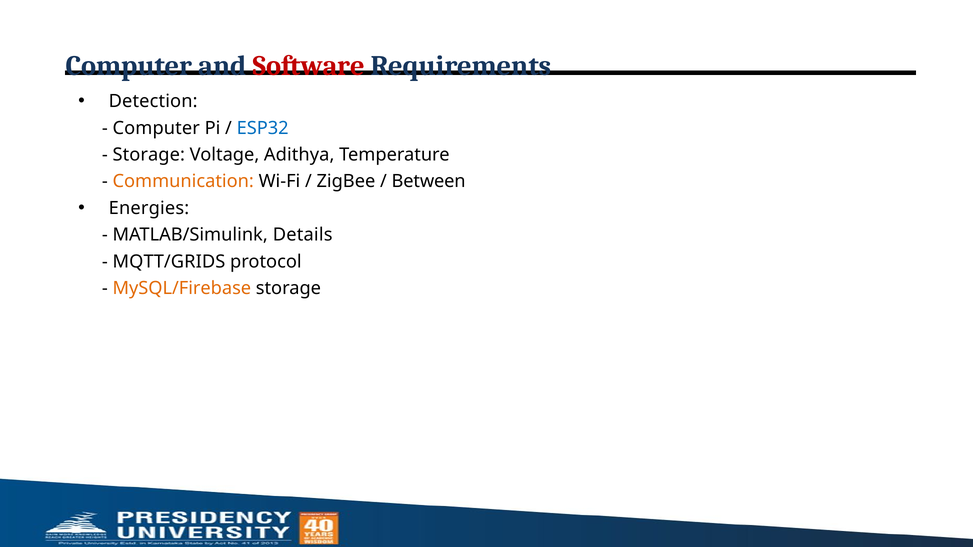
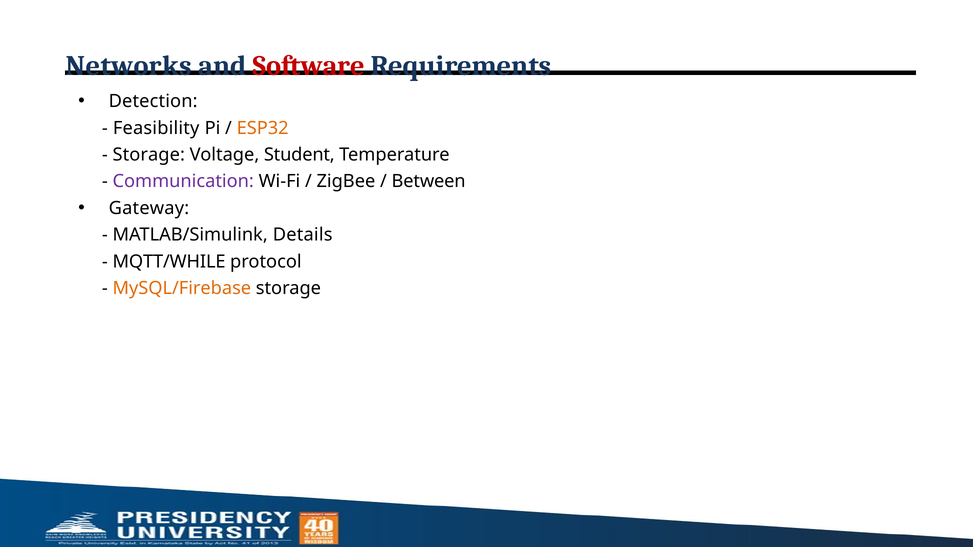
Computer: Computer -> Networks (129, 66)
Computer: Computer -> Feasibility (156, 128)
ESP32 colour: blue -> orange (263, 128)
Adithya: Adithya -> Student (299, 155)
Communication colour: orange -> purple (183, 182)
Energies: Energies -> Gateway (149, 208)
MQTT/GRIDS: MQTT/GRIDS -> MQTT/WHILE (169, 262)
